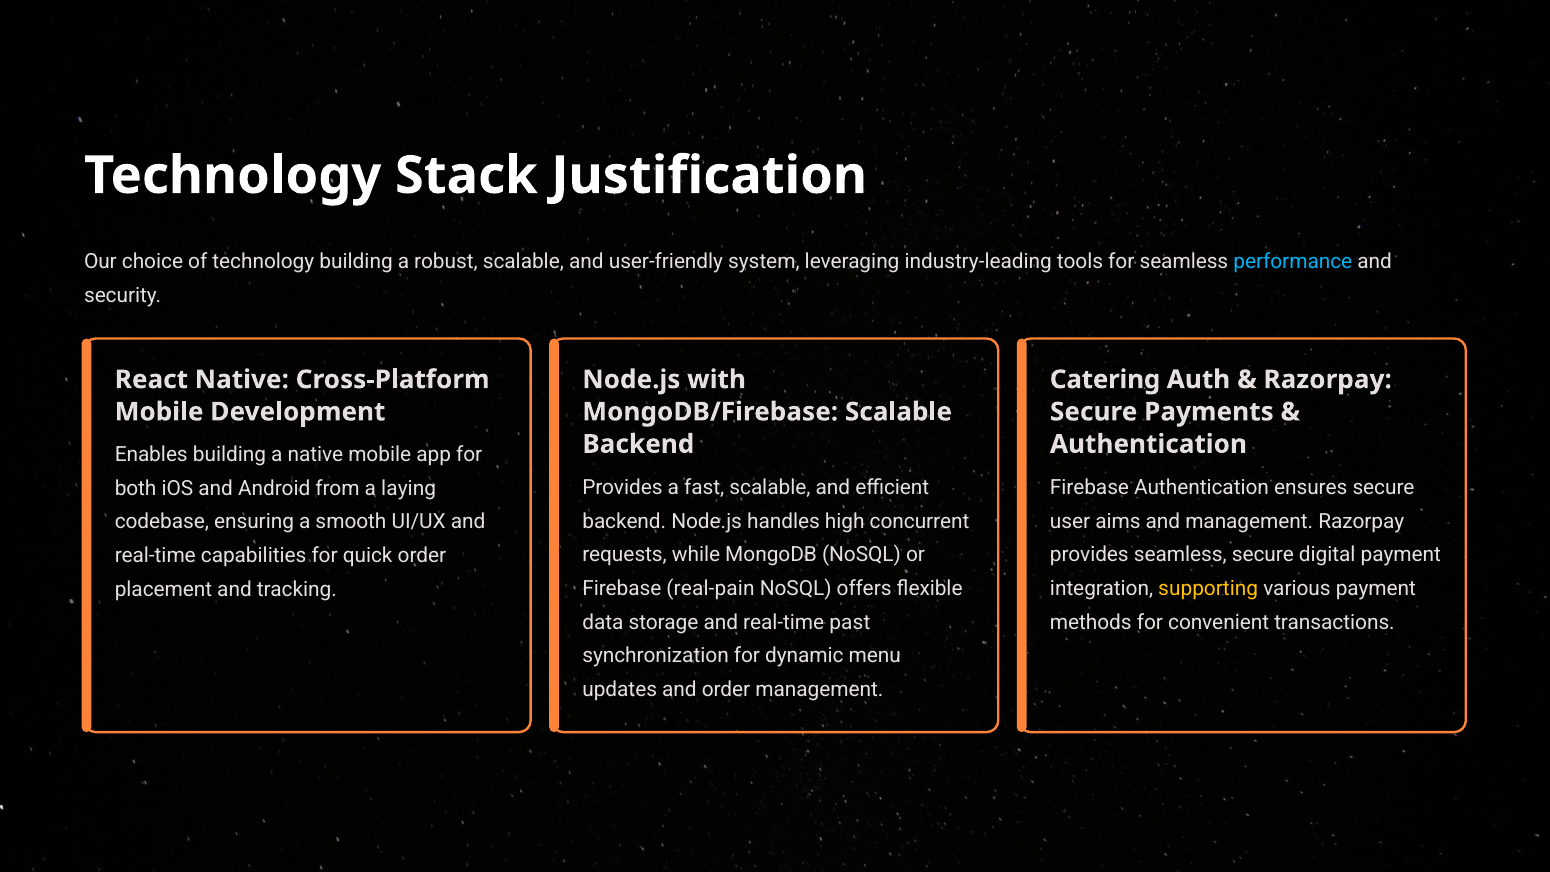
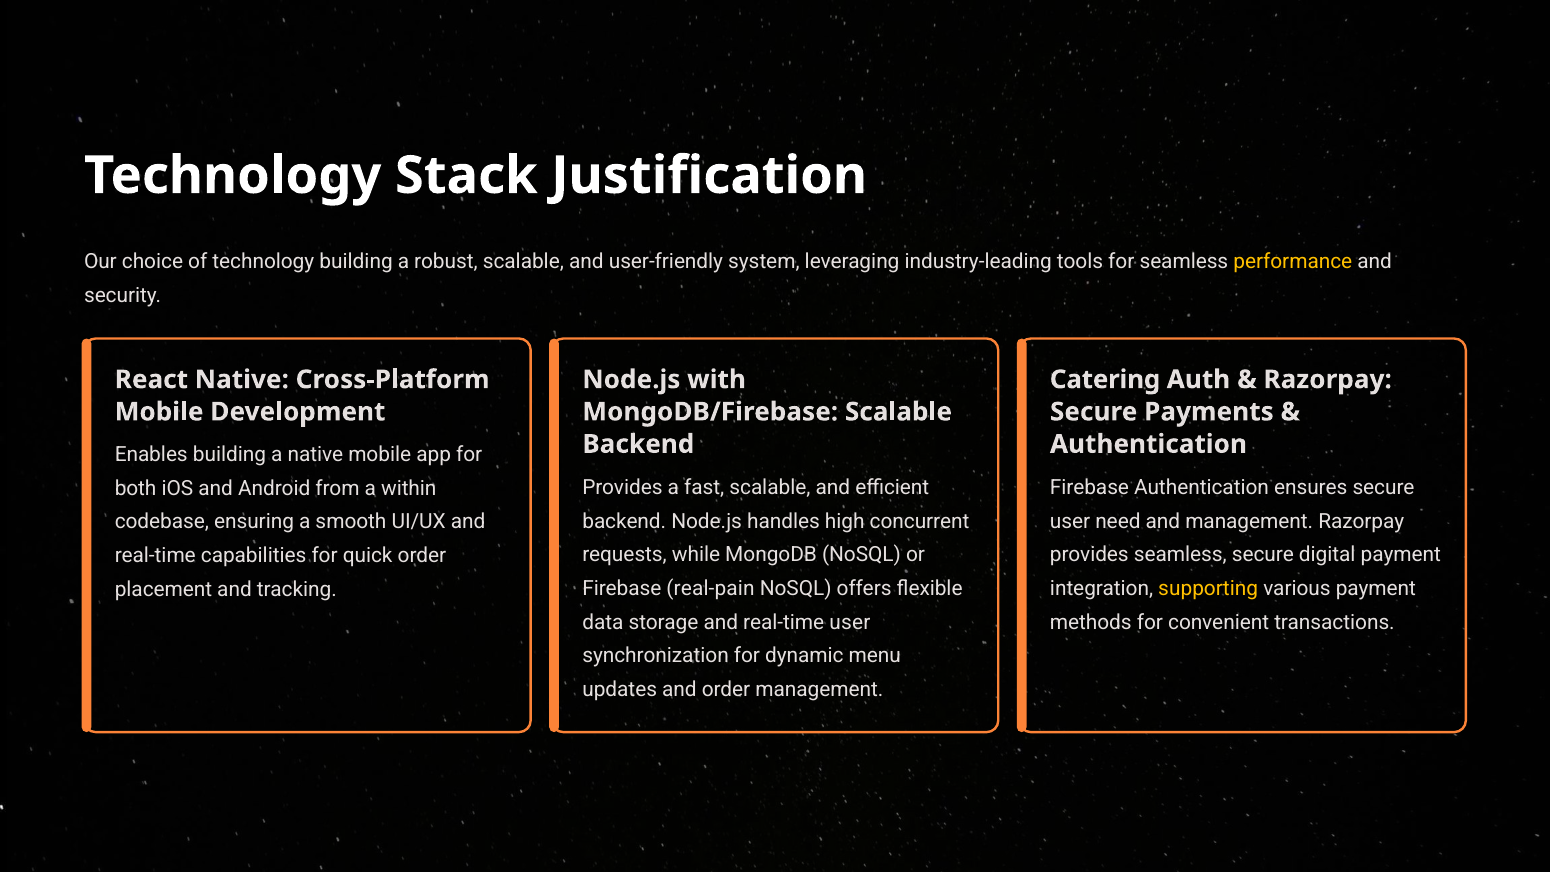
performance colour: light blue -> yellow (1293, 262)
laying: laying -> within (409, 488)
aims: aims -> need (1118, 521)
real-time past: past -> user (850, 622)
